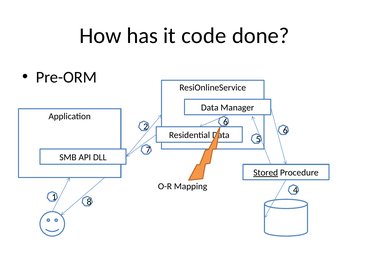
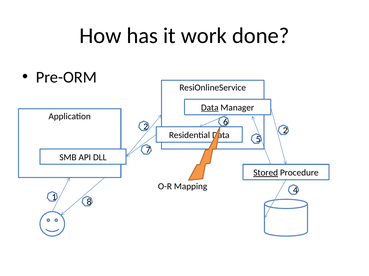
code: code -> work (204, 36)
Data underline: none -> present (210, 108)
2 6: 6 -> 2 (285, 131)
